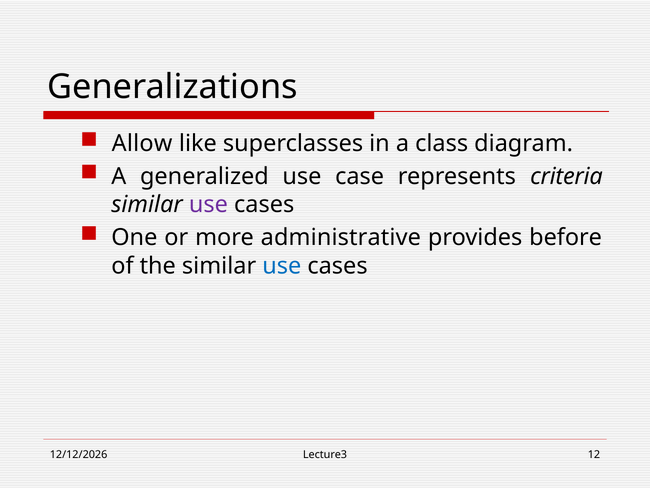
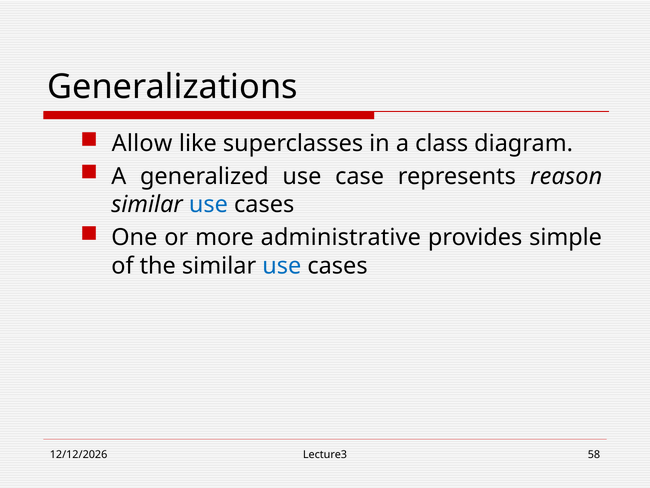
criteria: criteria -> reason (566, 176)
use colour: purple -> blue (208, 205)
before: before -> simple (566, 237)
12: 12 -> 58 (594, 454)
